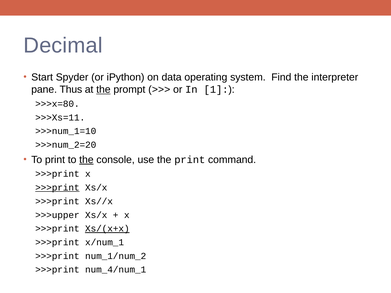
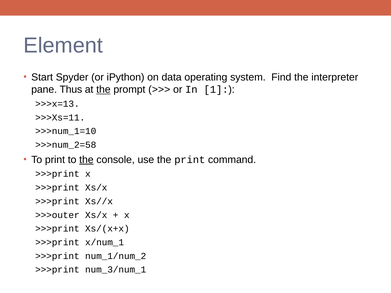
Decimal: Decimal -> Element (63, 46)
>>>x=80: >>>x=80 -> >>>x=13 (57, 104)
>>>num_2=20: >>>num_2=20 -> >>>num_2=58 (66, 145)
>>>print underline: present -> none (57, 188)
>>>upper: >>>upper -> >>>outer (57, 215)
Xs/(x+x underline: present -> none (107, 229)
num_4/num_1: num_4/num_1 -> num_3/num_1 (116, 270)
